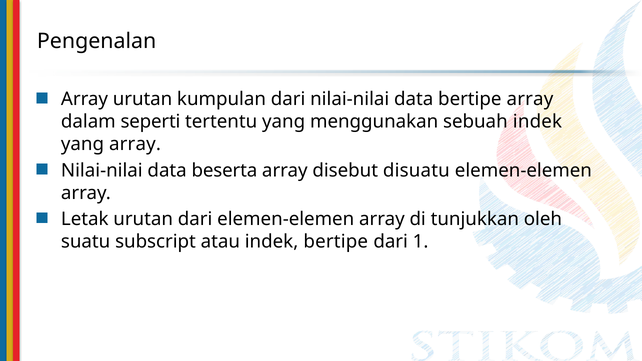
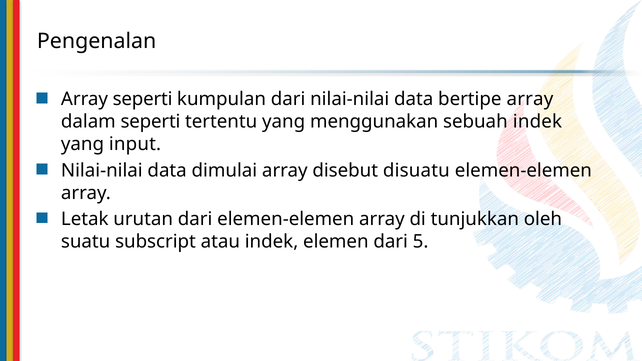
Array urutan: urutan -> seperti (143, 99)
yang array: array -> input (135, 144)
beserta: beserta -> dimulai (224, 170)
indek bertipe: bertipe -> elemen (336, 242)
1: 1 -> 5 (421, 242)
